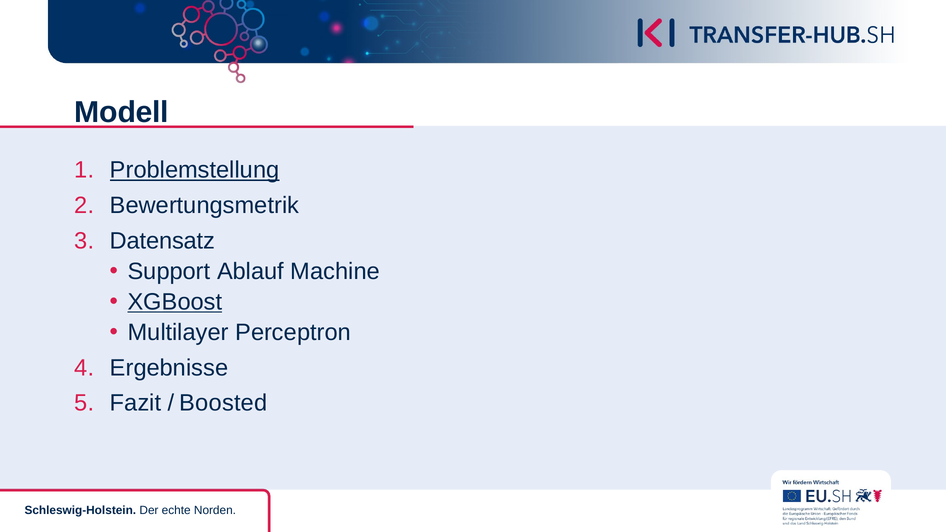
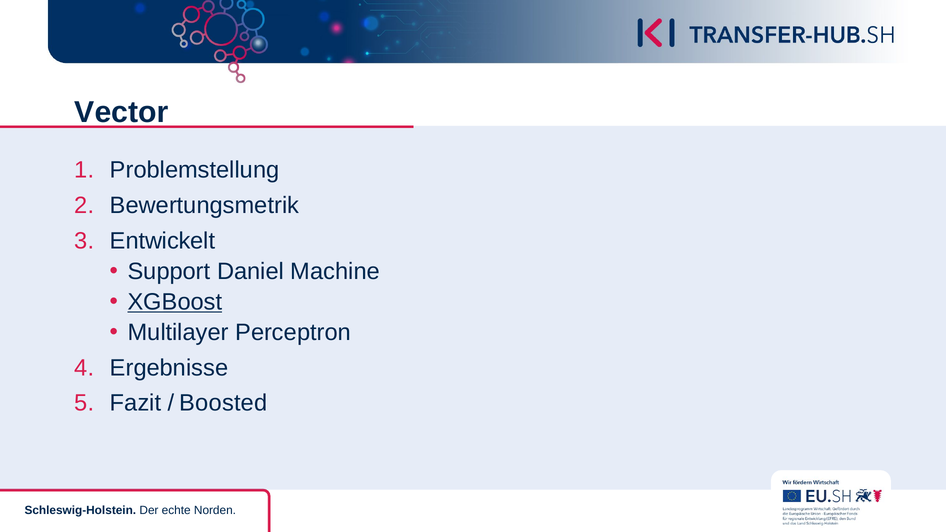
Modell: Modell -> Vector (121, 112)
Problemstellung underline: present -> none (195, 170)
Datensatz: Datensatz -> Entwickelt (163, 241)
Ablauf: Ablauf -> Daniel (250, 271)
